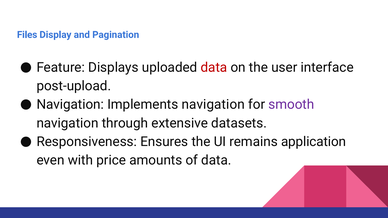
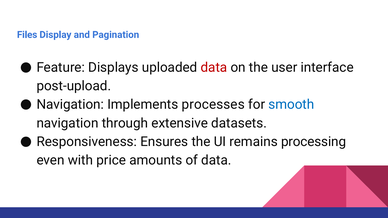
Implements navigation: navigation -> processes (213, 105)
smooth colour: purple -> blue (291, 105)
application: application -> processing (314, 142)
